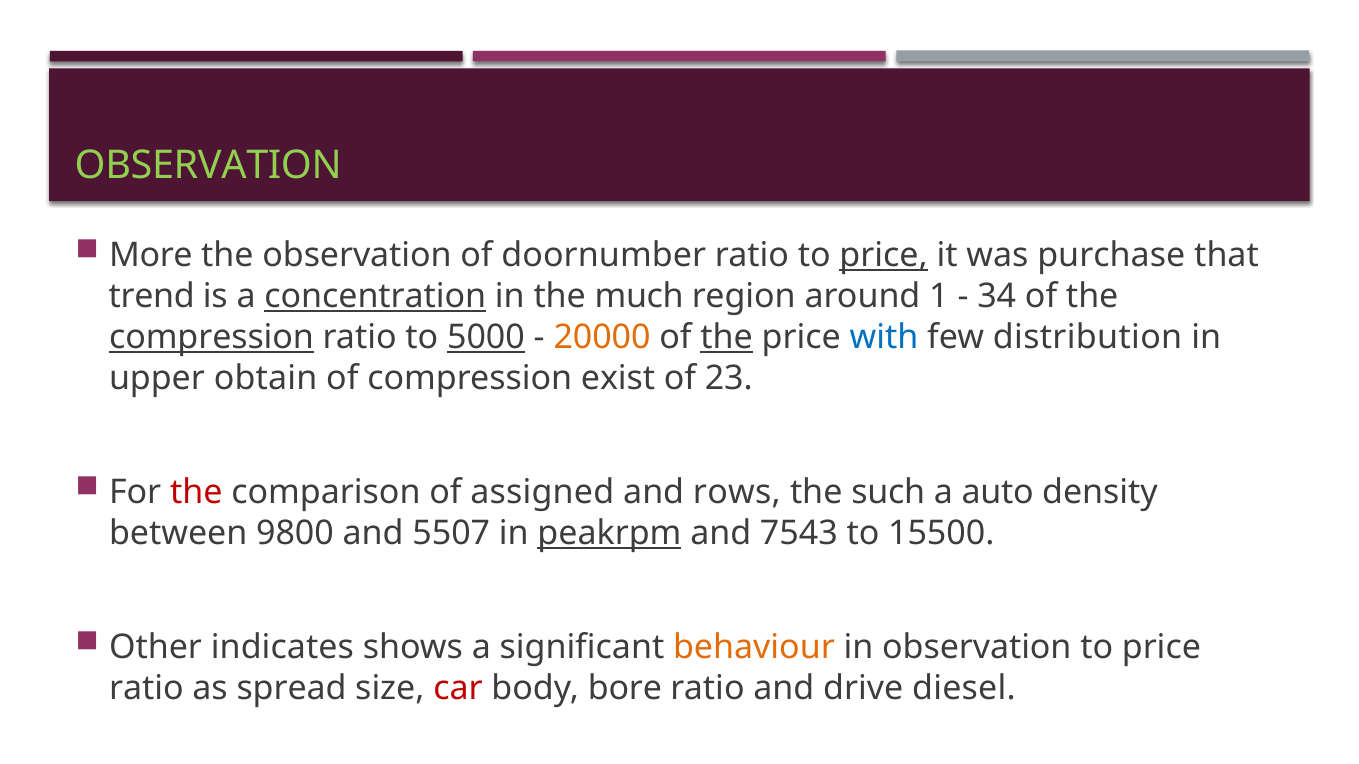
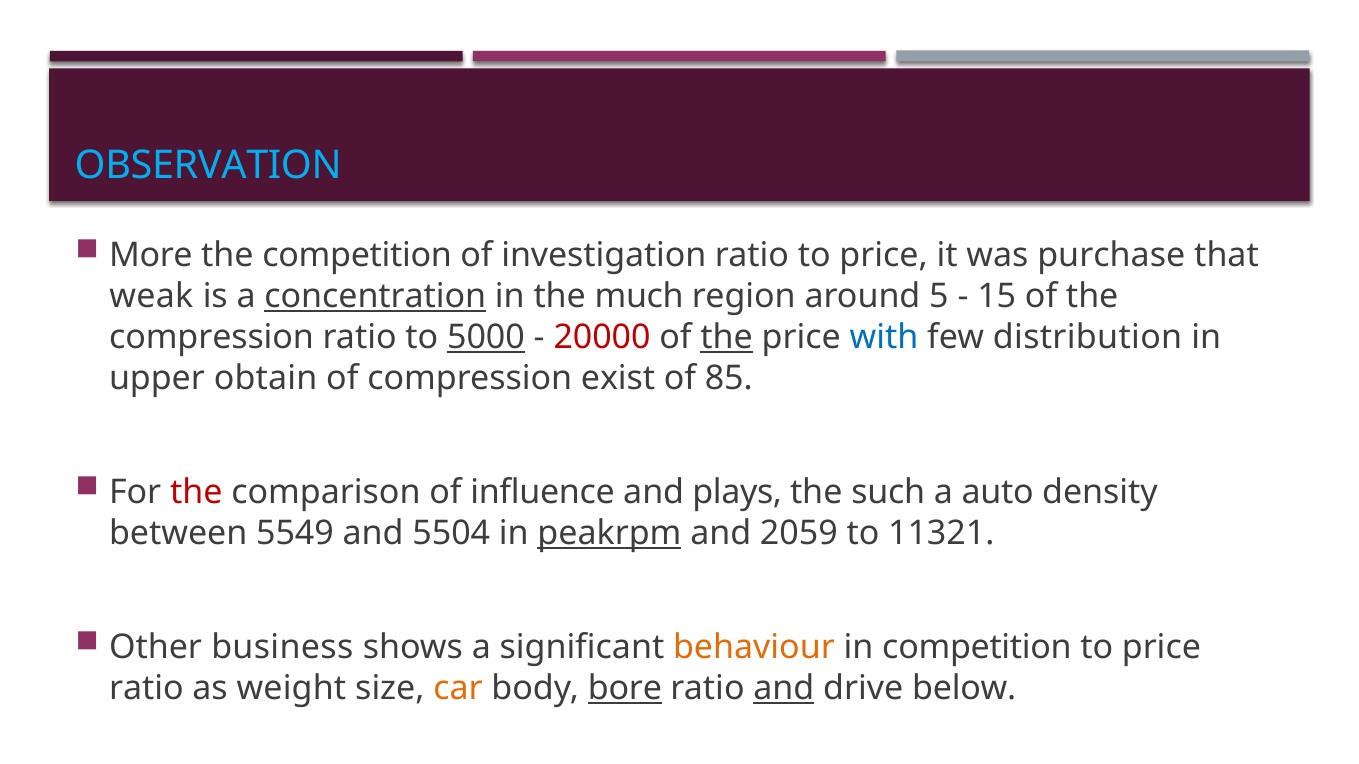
OBSERVATION colour: light green -> light blue (208, 165)
the observation: observation -> competition (357, 256)
doornumber: doornumber -> investigation (604, 256)
price underline: present -> none (884, 256)
trend: trend -> weak (151, 297)
1: 1 -> 5 (939, 297)
34: 34 -> 15 (997, 297)
compression underline: present -> none (211, 337)
20000 colour: orange -> red (602, 337)
23: 23 -> 85 (729, 378)
assigned: assigned -> influence (543, 493)
rows: rows -> plays (737, 493)
9800: 9800 -> 5549 (295, 533)
5507: 5507 -> 5504 (451, 533)
7543: 7543 -> 2059 (799, 533)
15500: 15500 -> 11321 (941, 533)
indicates: indicates -> business (282, 648)
in observation: observation -> competition (977, 648)
spread: spread -> weight (291, 689)
car colour: red -> orange (458, 689)
bore underline: none -> present (625, 689)
and underline: none -> present (784, 689)
diesel: diesel -> below (964, 689)
